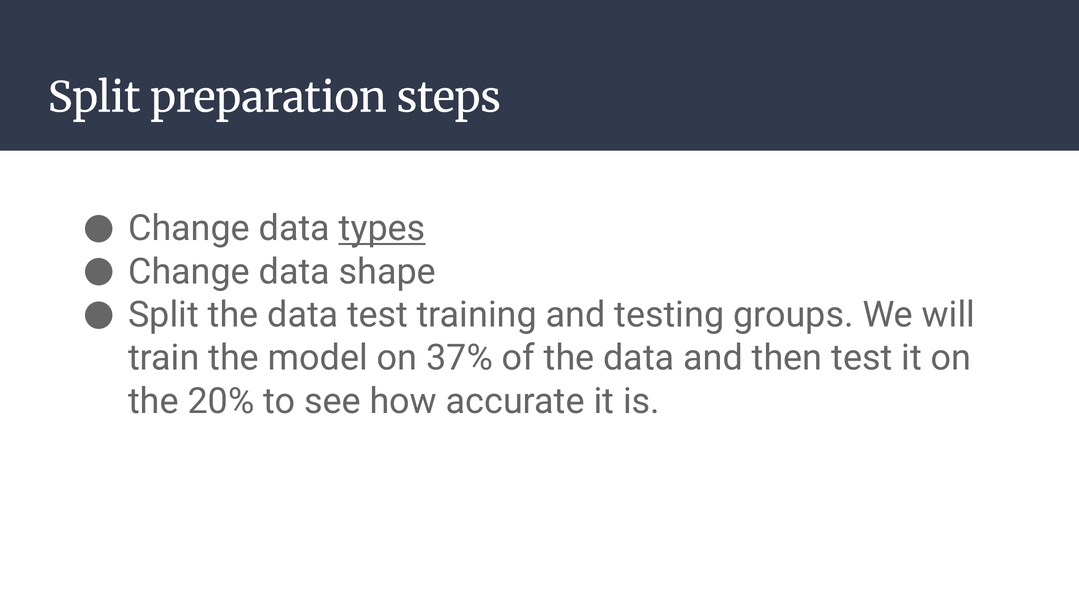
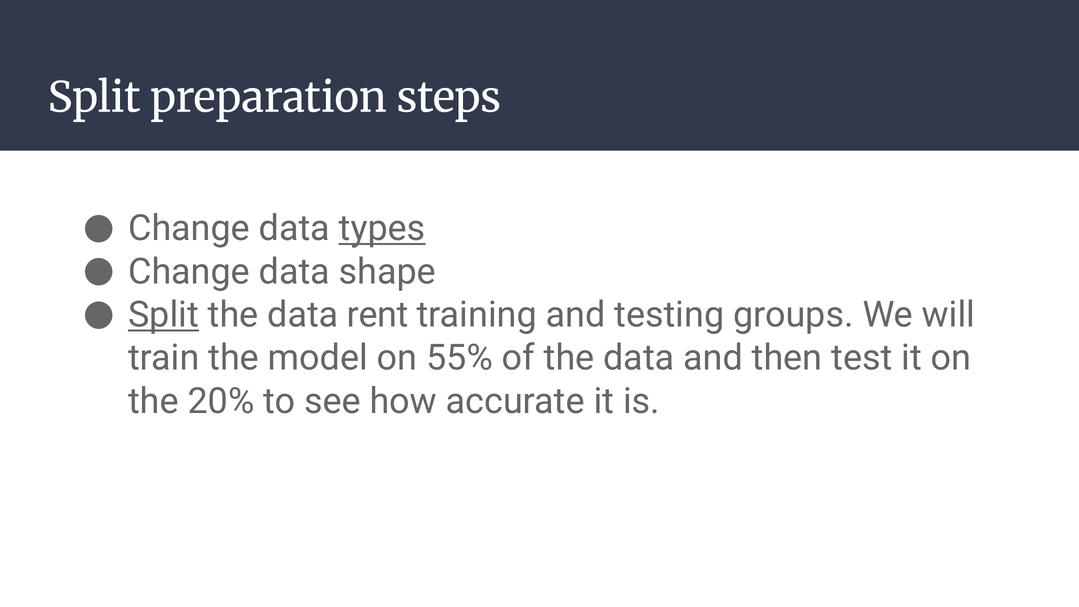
Split underline: none -> present (164, 315)
data test: test -> rent (378, 315)
37%: 37% -> 55% (460, 358)
